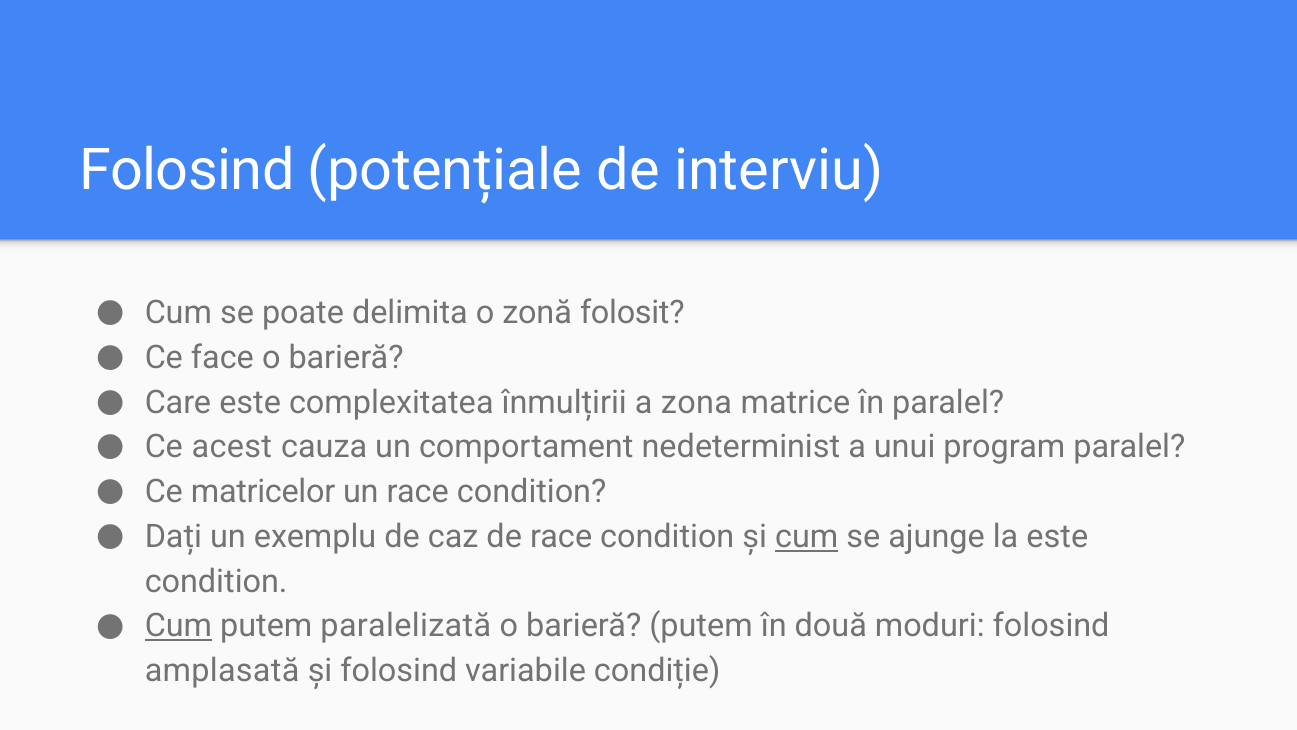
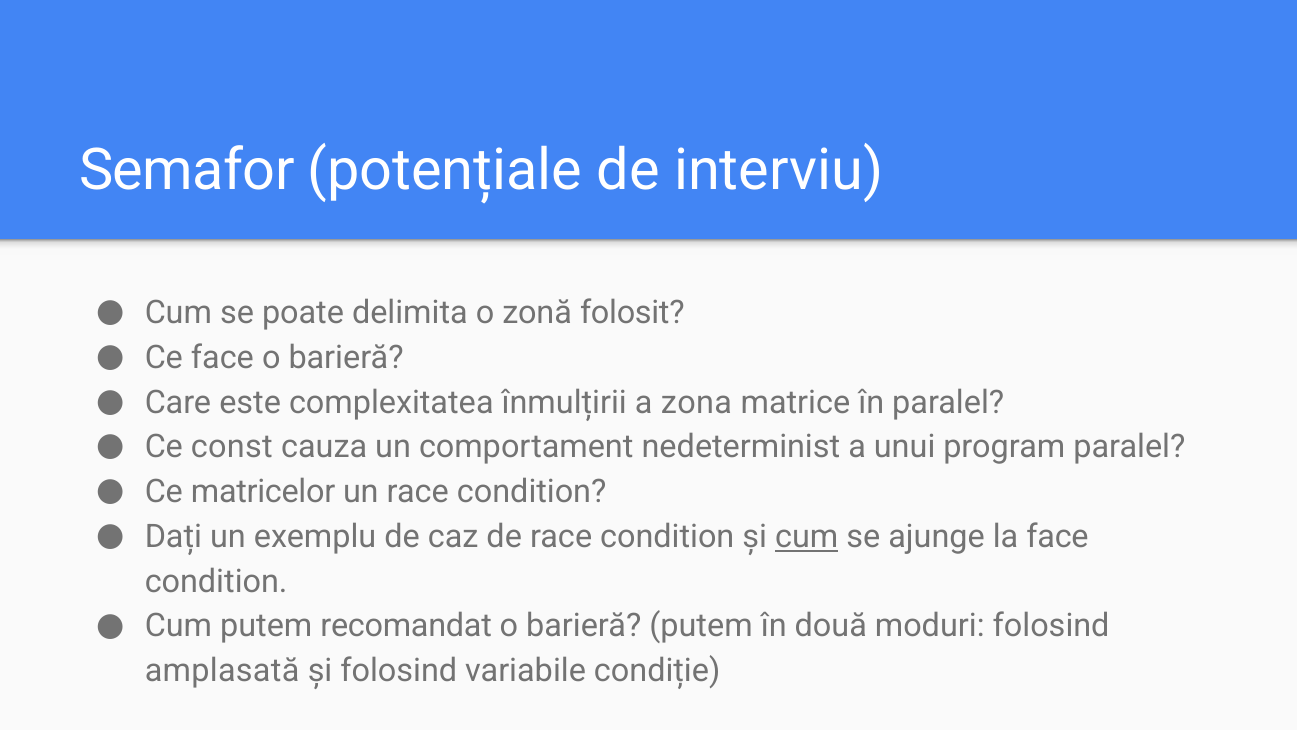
Folosind: Folosind -> Semafor (187, 170)
acest: acest -> const (232, 447)
la este: este -> face (1058, 536)
Cum underline: present -> none (178, 626)
paralelizată: paralelizată -> recomandat (406, 626)
